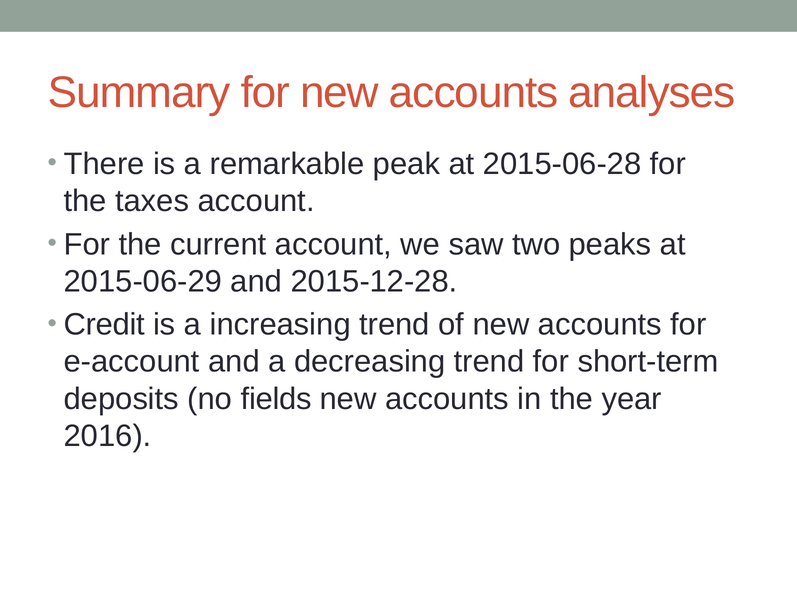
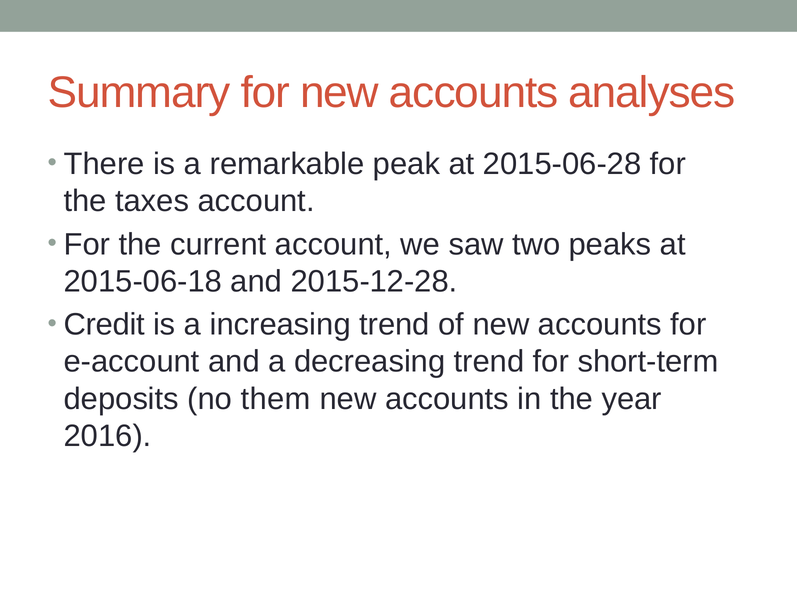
2015-06-29: 2015-06-29 -> 2015-06-18 (143, 282)
fields: fields -> them (276, 399)
